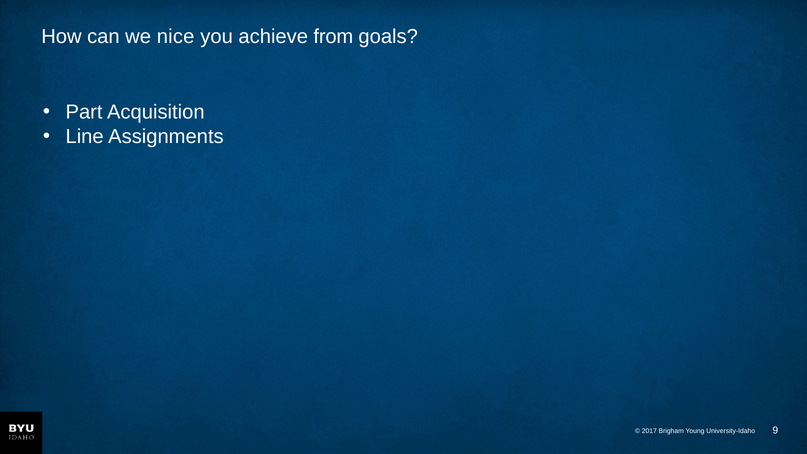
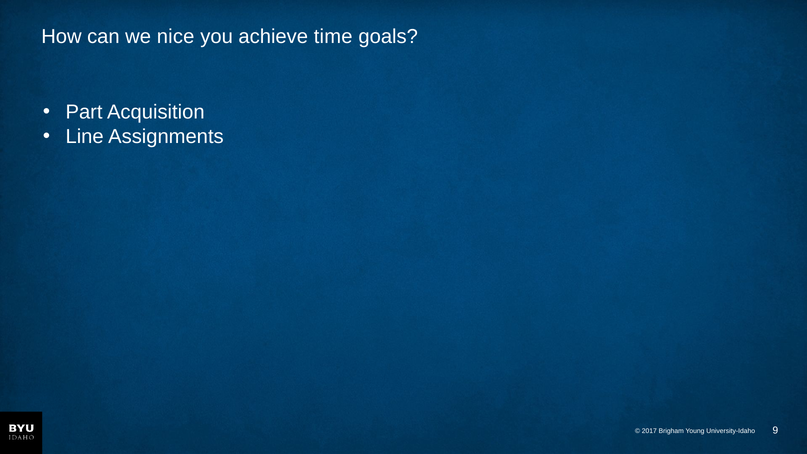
from: from -> time (333, 36)
